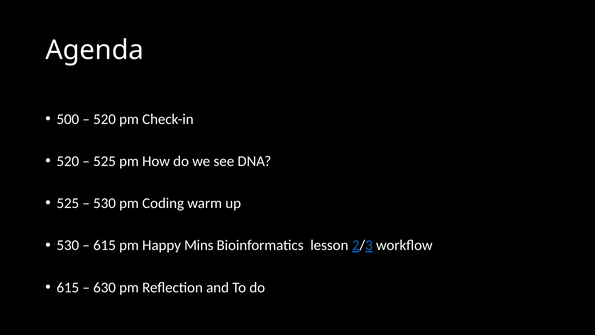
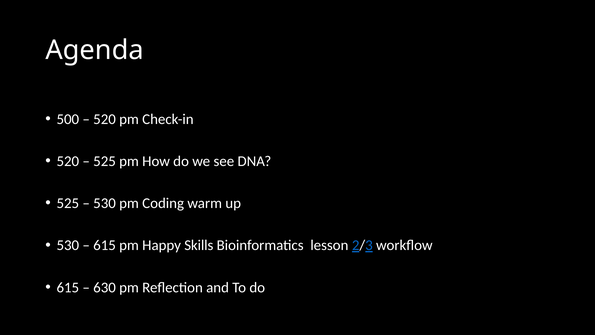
Mins: Mins -> Skills (199, 245)
